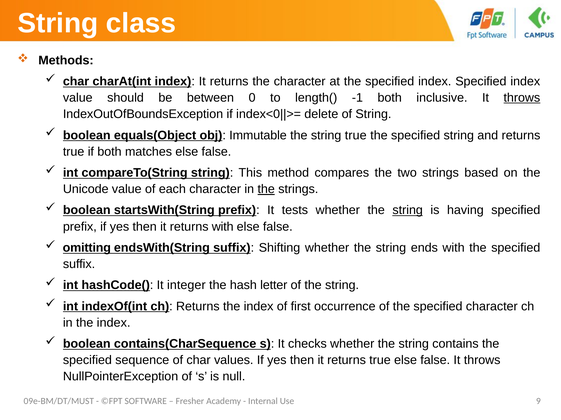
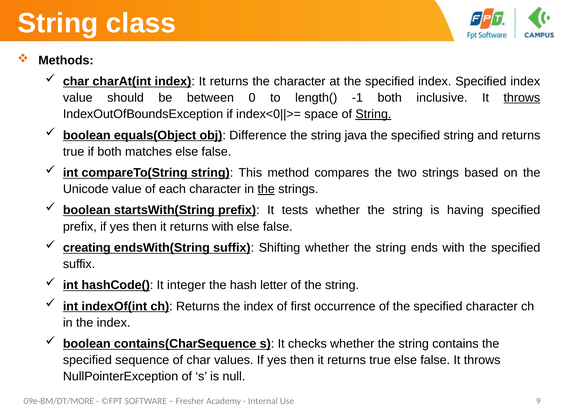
delete: delete -> space (321, 114)
String underline: none -> present (373, 114)
Immutable: Immutable -> Difference (258, 135)
string true: true -> java (356, 135)
string underline: present -> none (408, 211)
omitting: omitting -> creating (87, 248)
09e-BM/DT/MUST: 09e-BM/DT/MUST -> 09e-BM/DT/MORE (59, 402)
